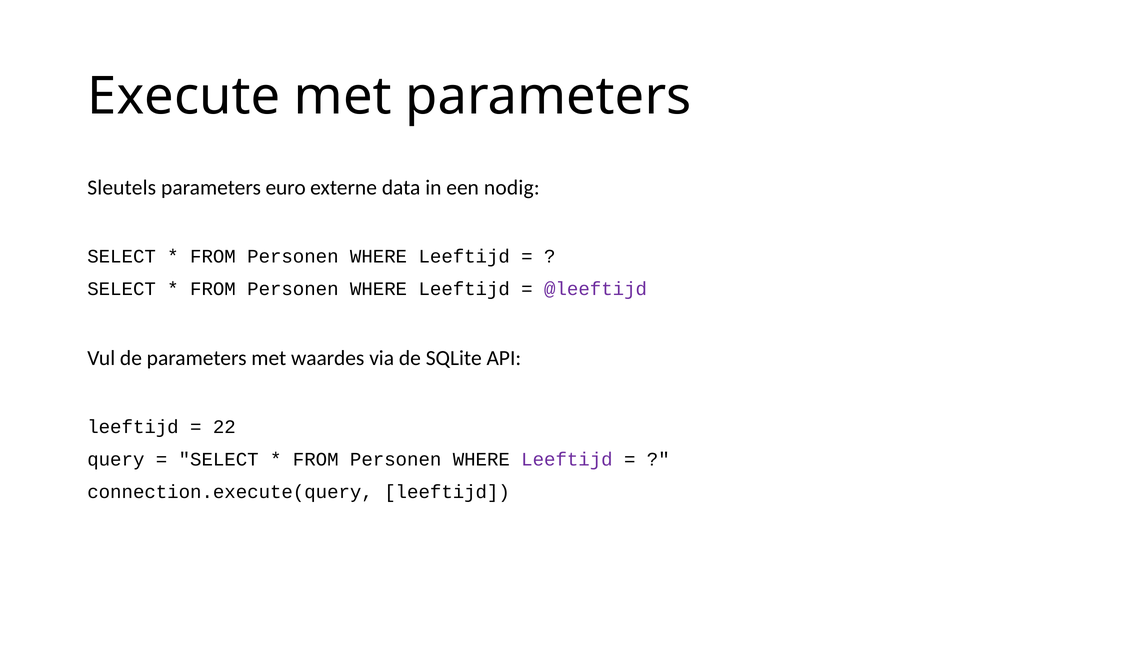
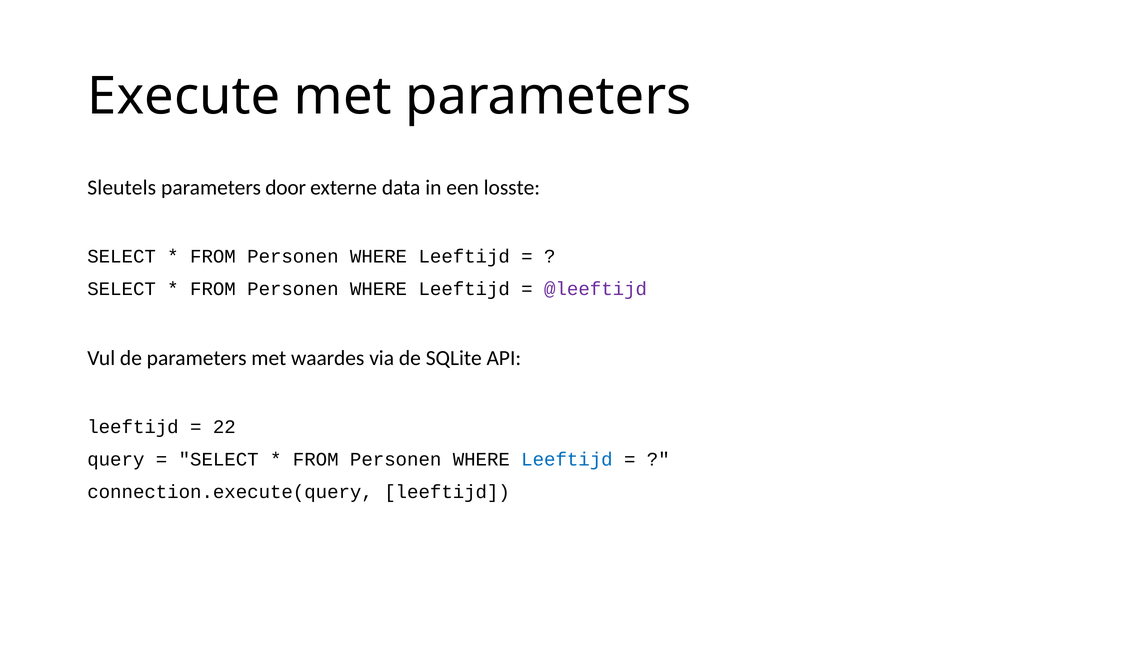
euro: euro -> door (286, 187)
nodig: nodig -> losste (512, 187)
Leeftijd colour: purple -> blue (567, 459)
